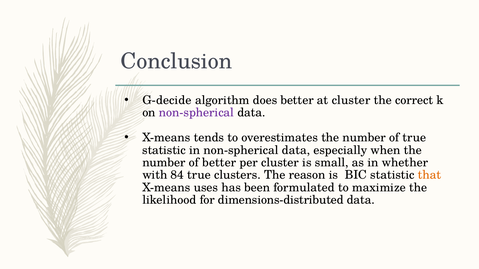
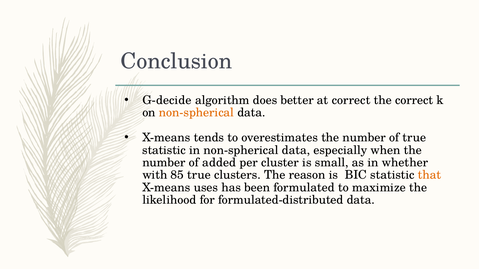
at cluster: cluster -> correct (351, 100)
non-spherical colour: purple -> orange (197, 113)
of better: better -> added (219, 163)
84: 84 -> 85 (177, 175)
dimensions-distributed: dimensions-distributed -> formulated-distributed (281, 200)
